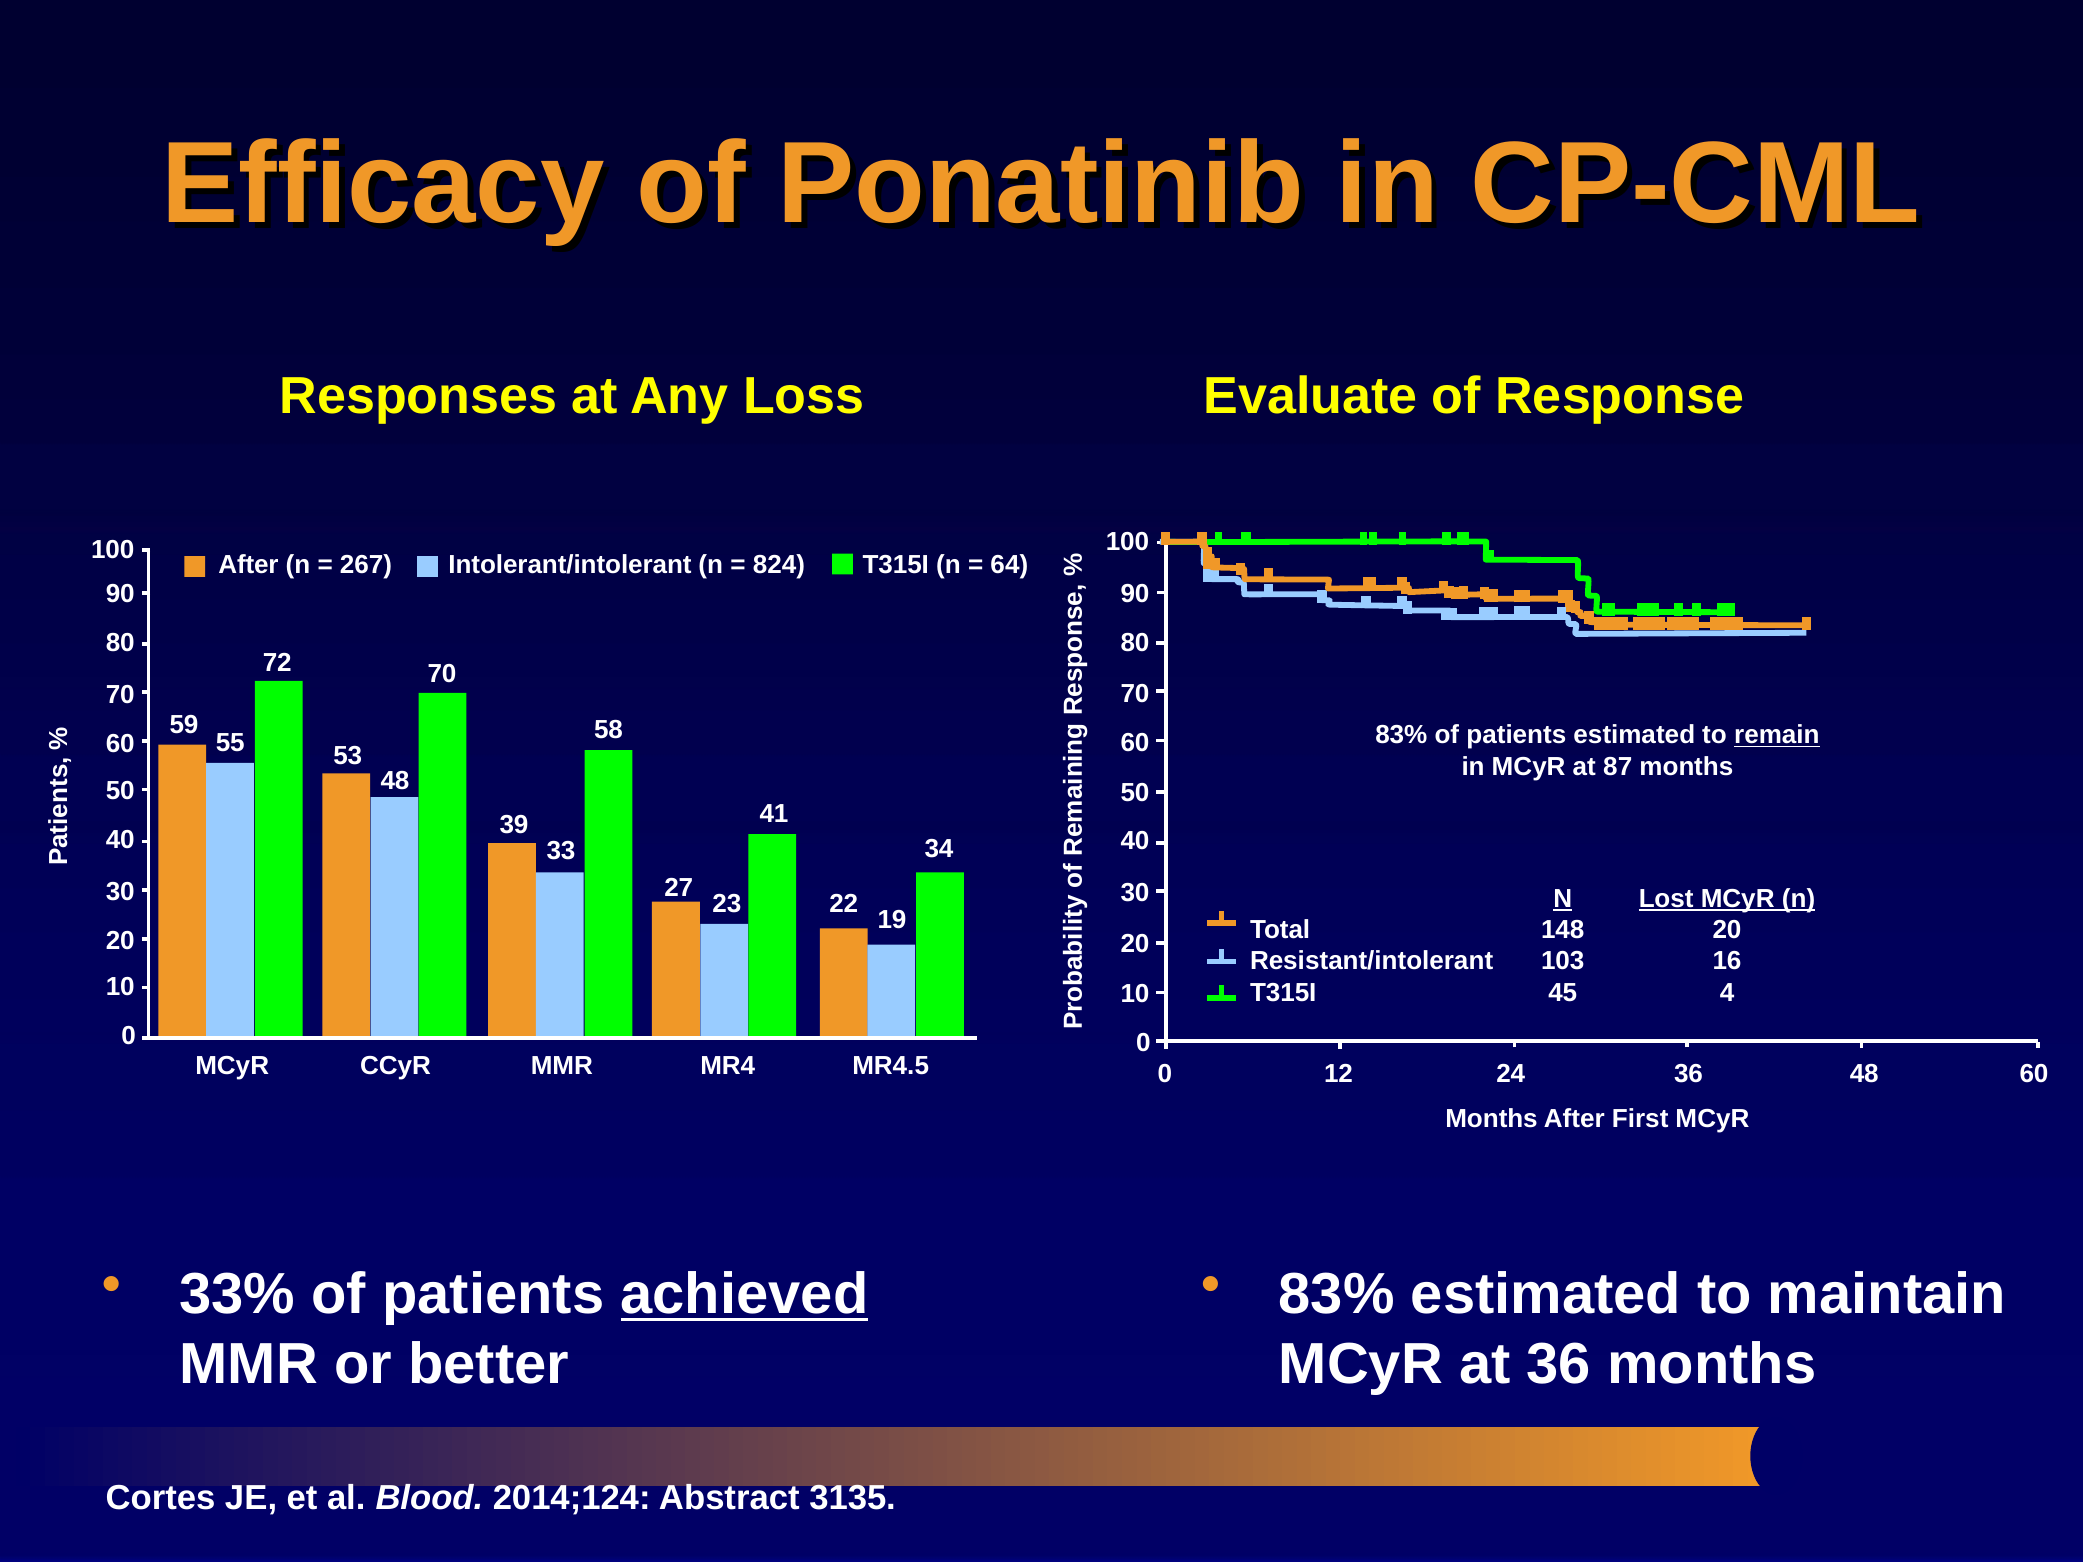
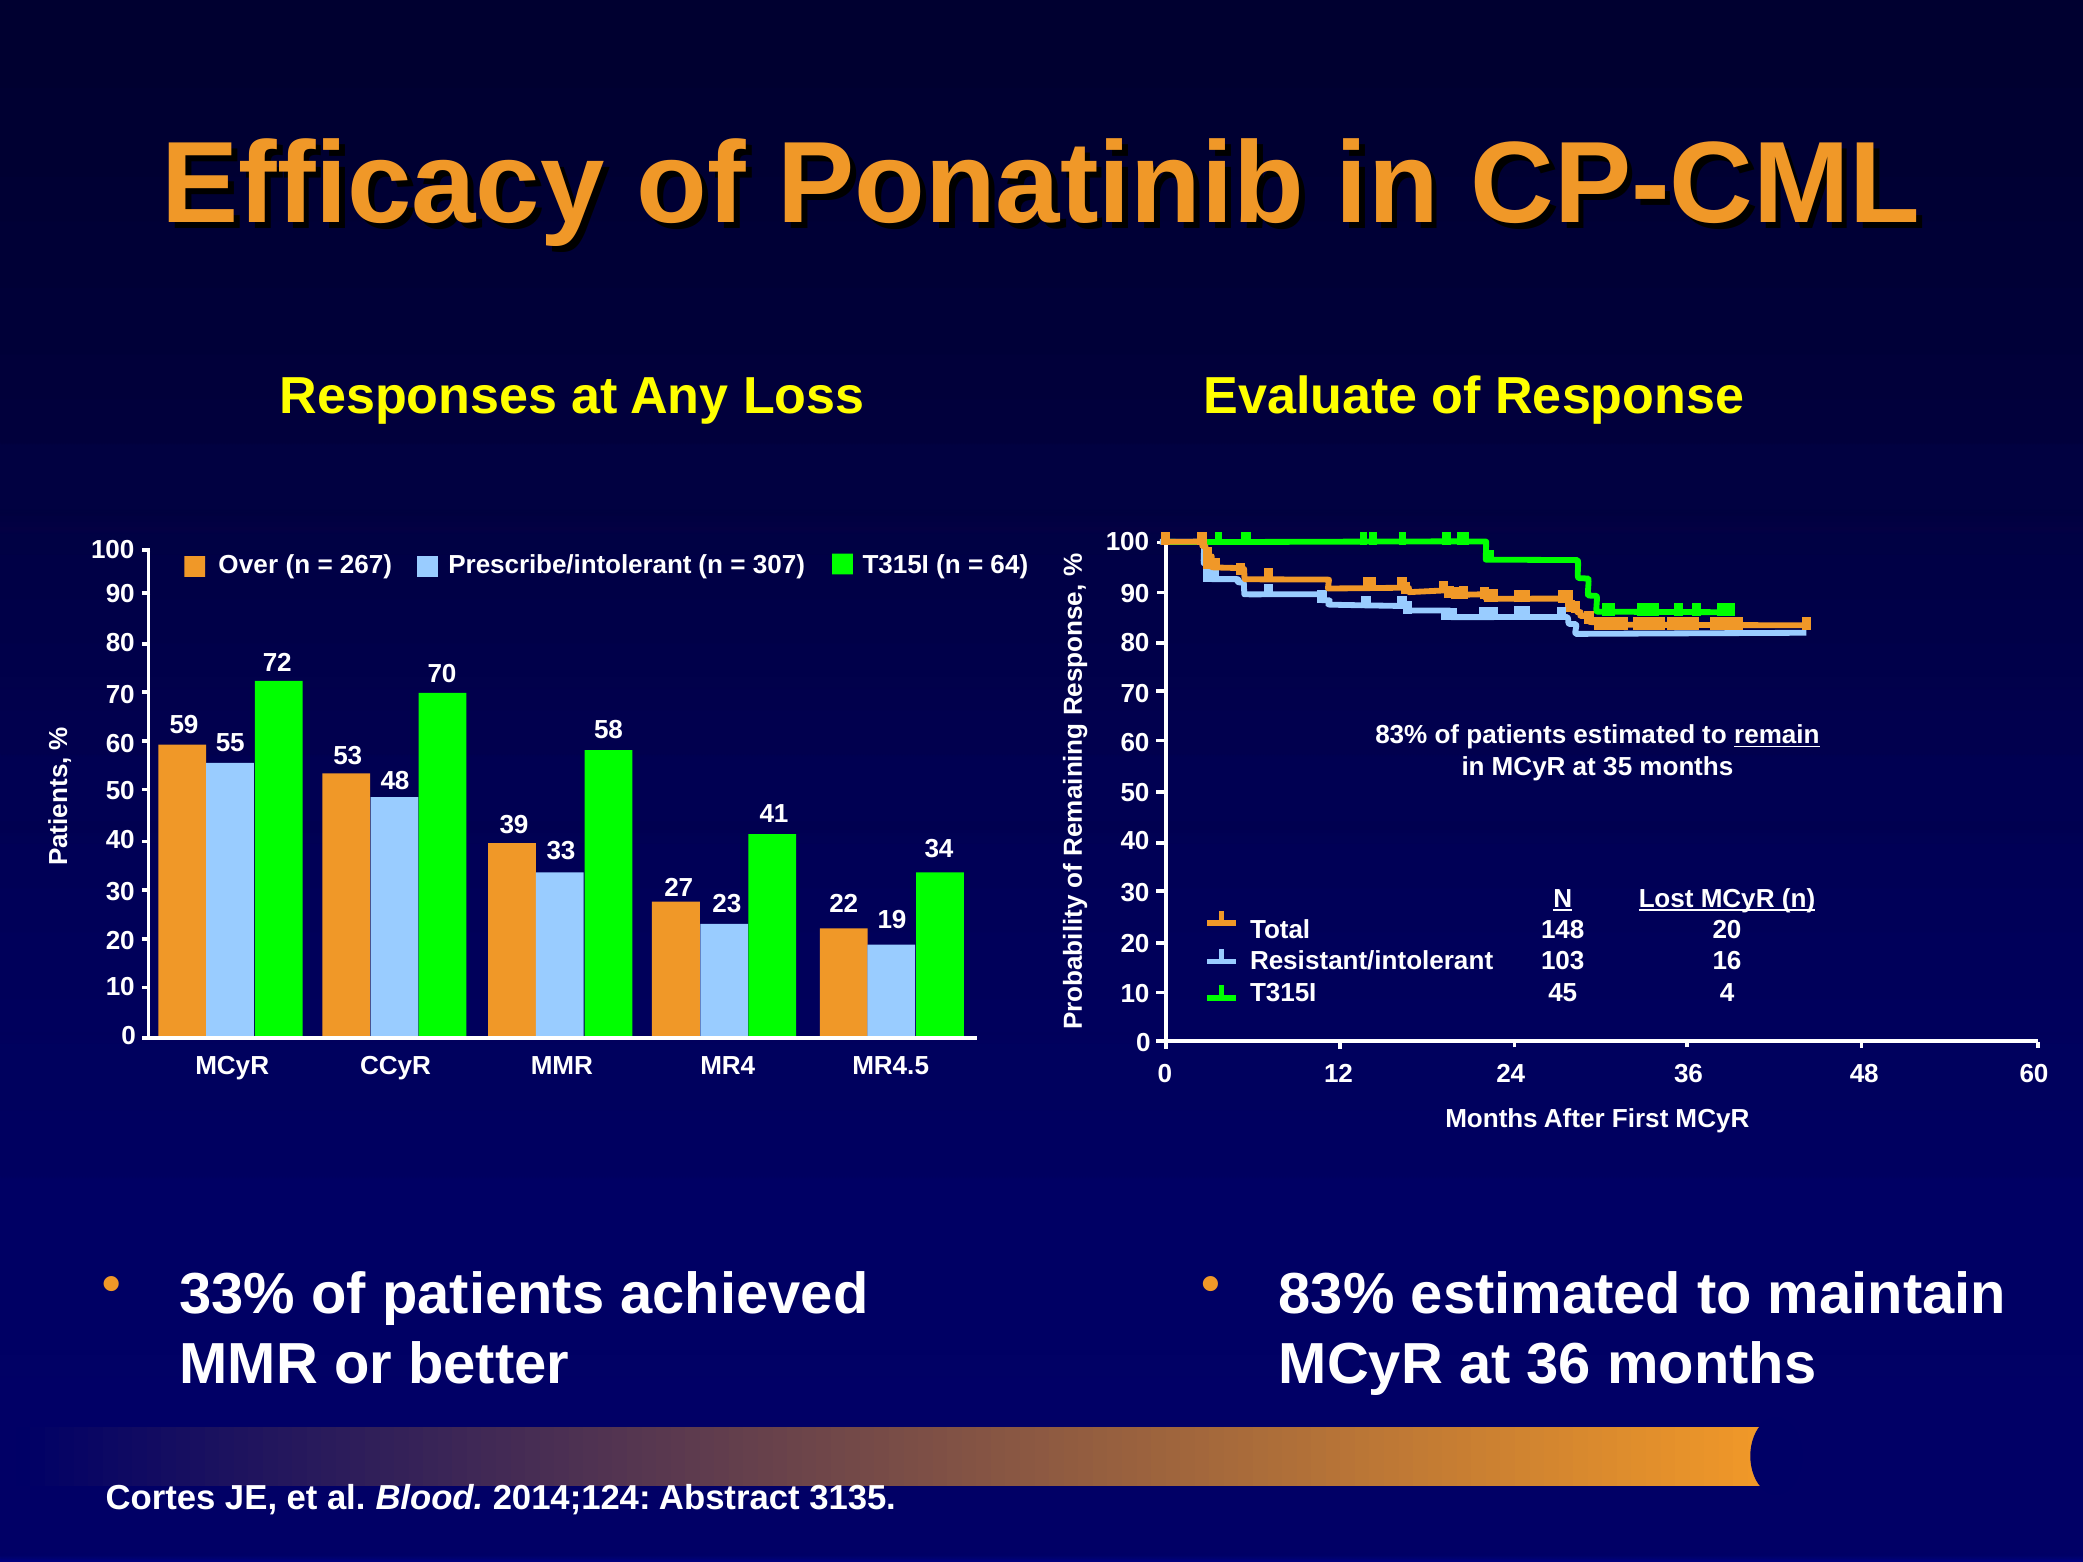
After: After -> Over (248, 565)
Intolerant/intolerant: Intolerant/intolerant -> Prescribe/intolerant (570, 565)
824: 824 -> 307 (779, 565)
87: 87 -> 35 (1618, 767)
achieved underline: present -> none (744, 1295)
